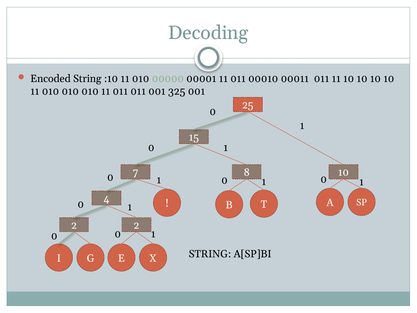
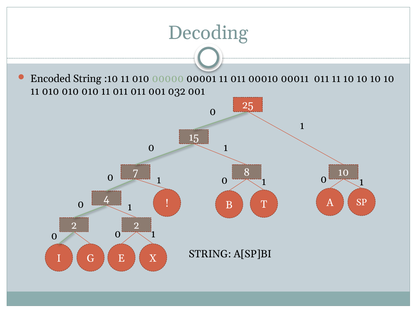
325: 325 -> 032 (177, 91)
